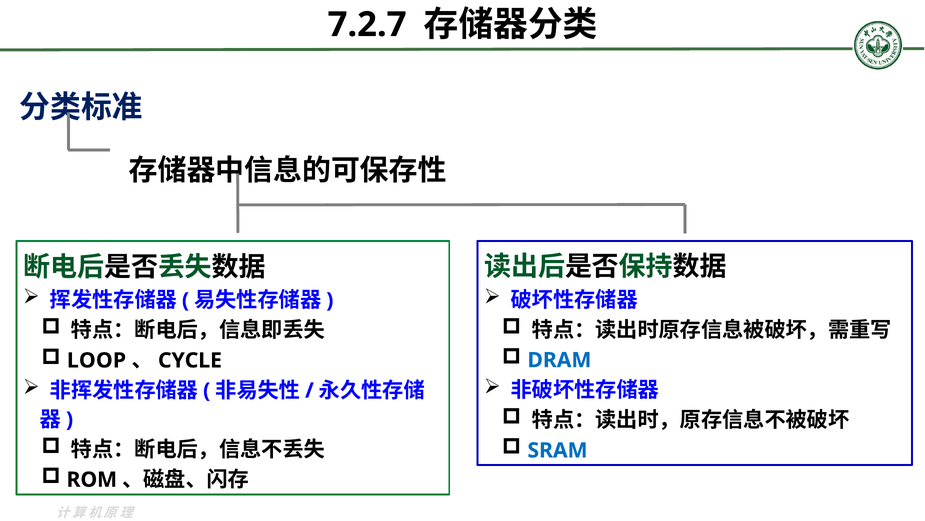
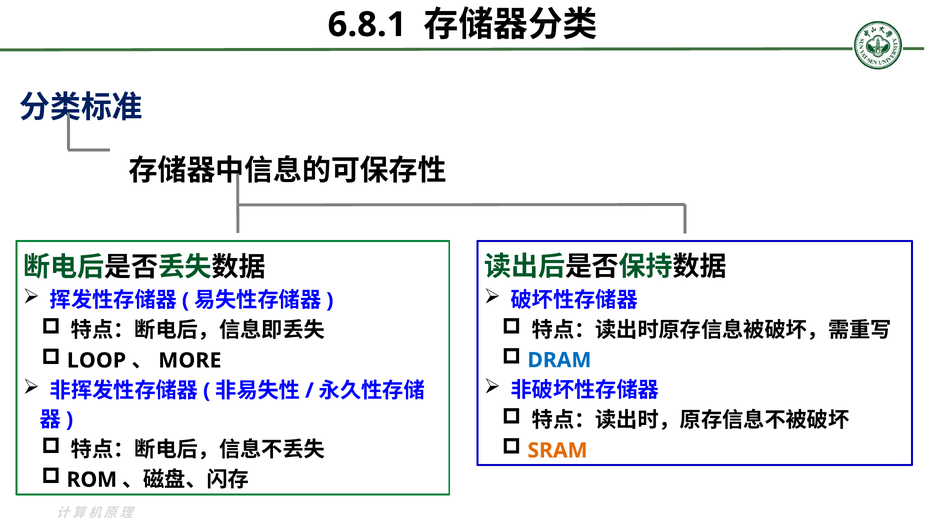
7.2.7: 7.2.7 -> 6.8.1 (367, 25)
CYCLE: CYCLE -> MORE (190, 360)
SRAM colour: blue -> orange (557, 450)
